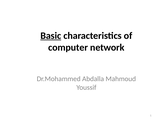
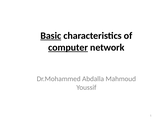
computer underline: none -> present (68, 47)
